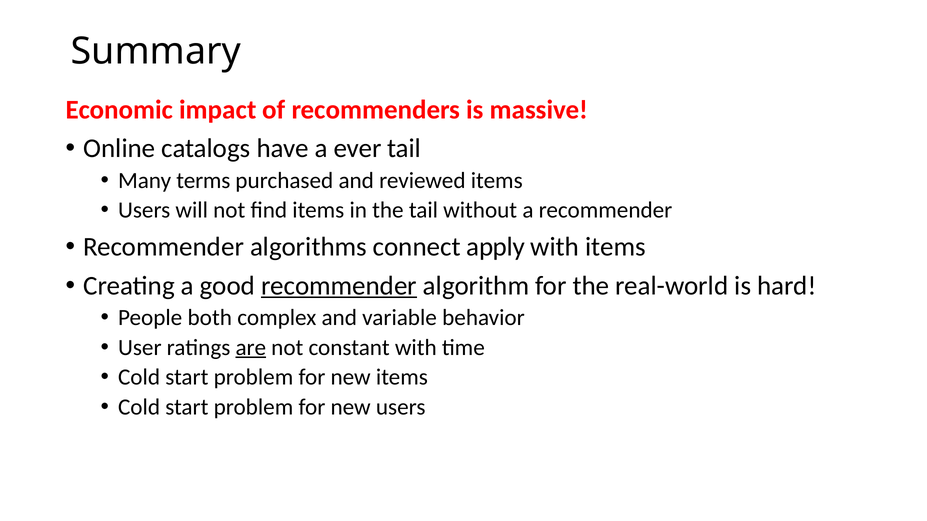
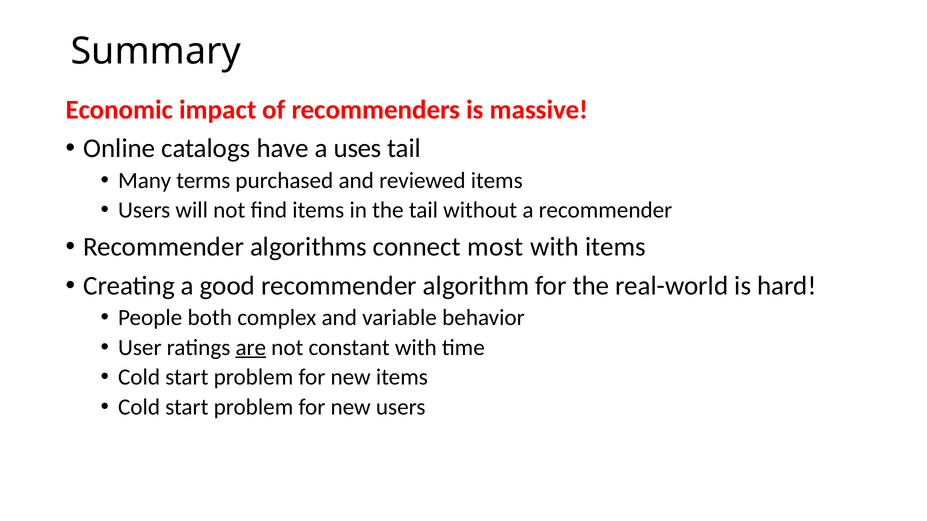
ever: ever -> uses (358, 149)
apply: apply -> most (495, 247)
recommender underline: present -> none (339, 286)
